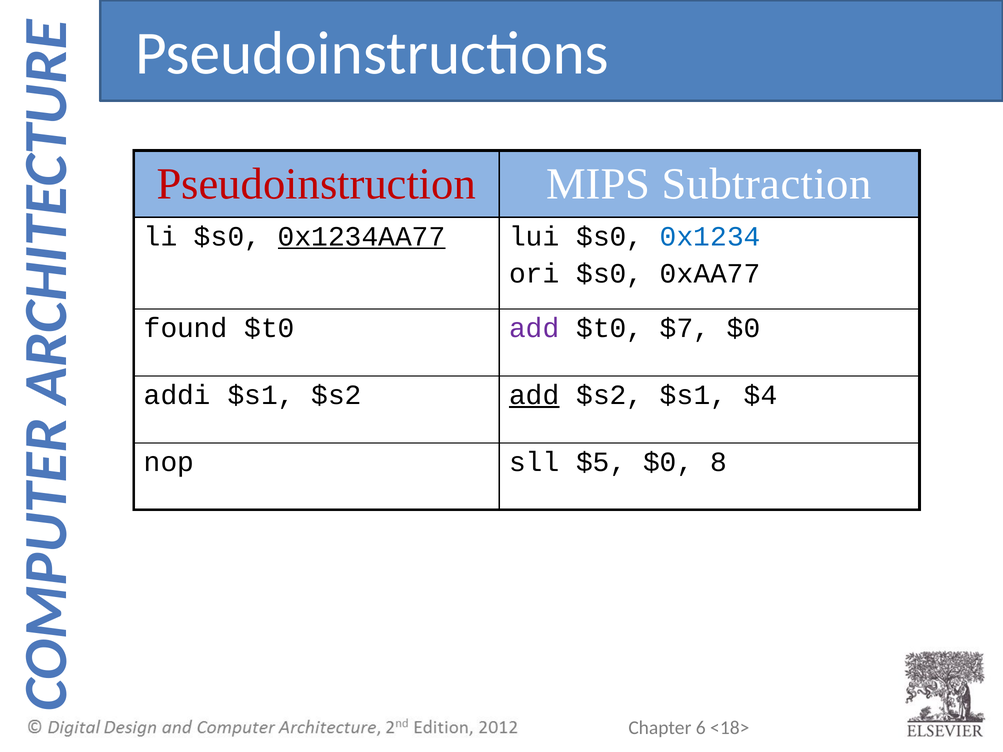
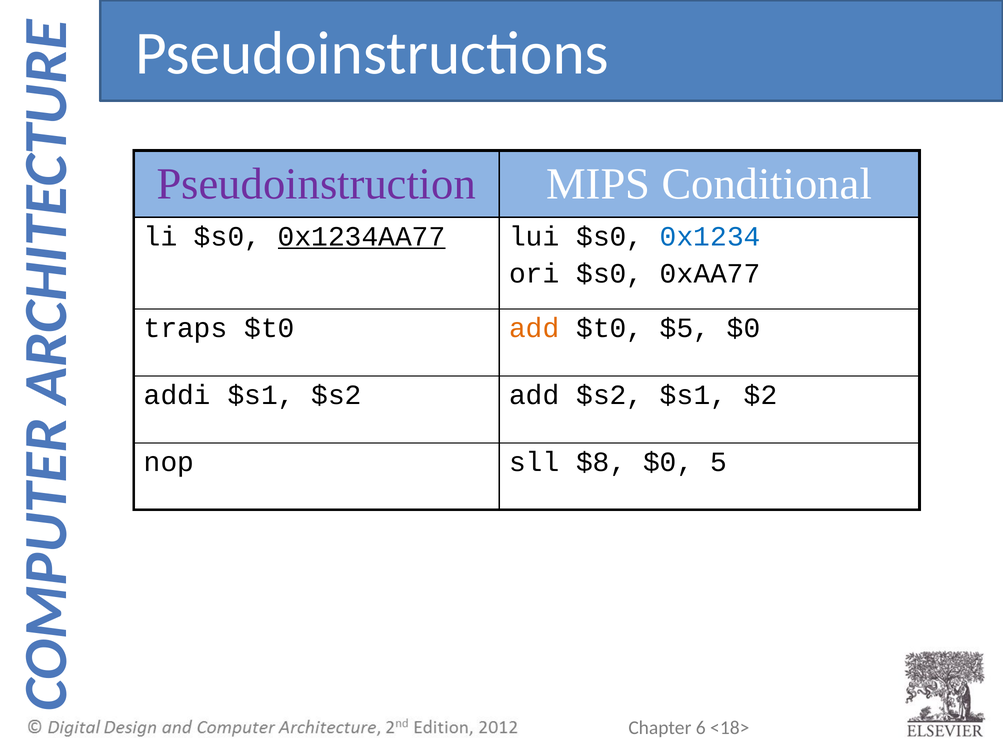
Pseudoinstruction colour: red -> purple (316, 184)
Subtraction: Subtraction -> Conditional (767, 184)
found: found -> traps (186, 328)
add colour: purple -> orange (534, 328)
$7: $7 -> $5 (685, 328)
add underline: present -> none (534, 395)
$4: $4 -> $2 (761, 395)
$5: $5 -> $8 (601, 462)
8: 8 -> 5 (719, 462)
